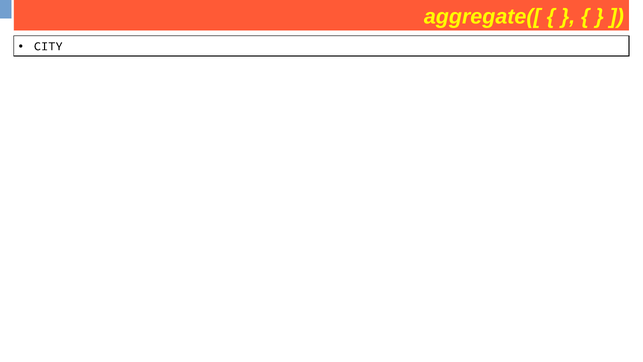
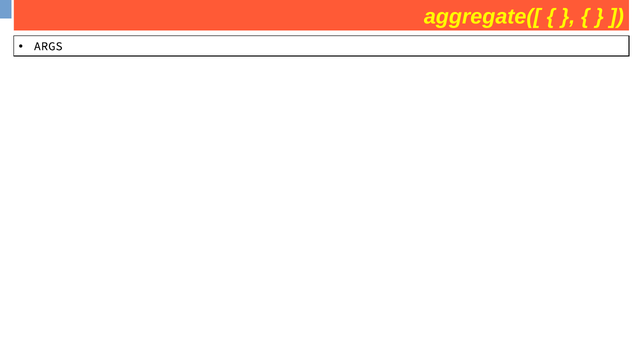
CITY: CITY -> ARGS (48, 46)
